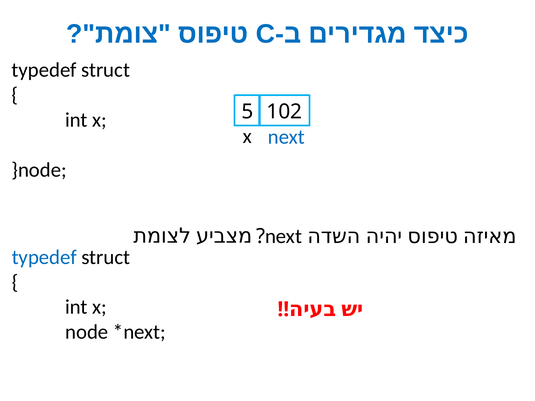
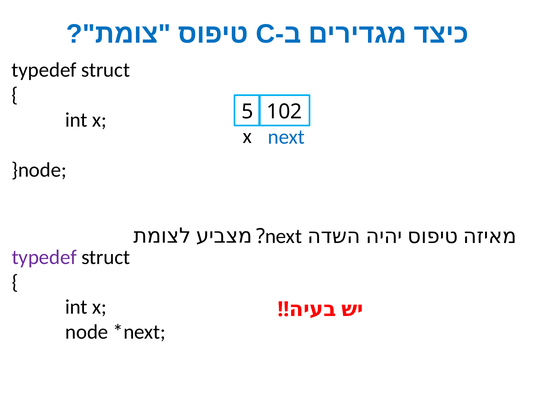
typedef colour: blue -> purple (44, 257)
